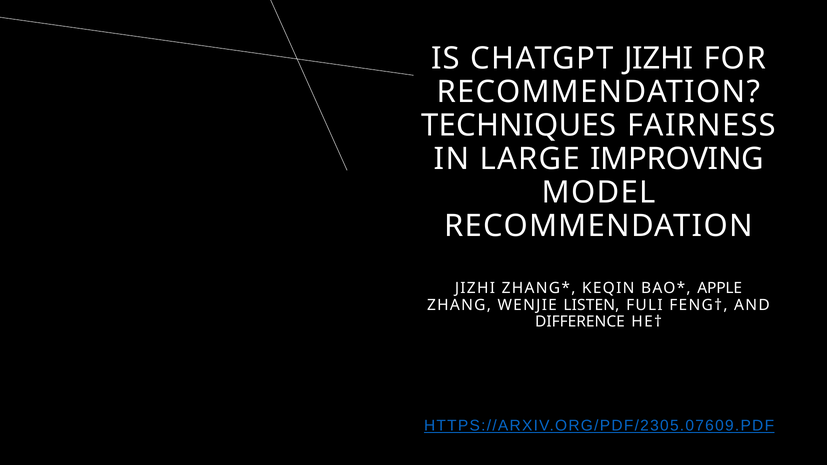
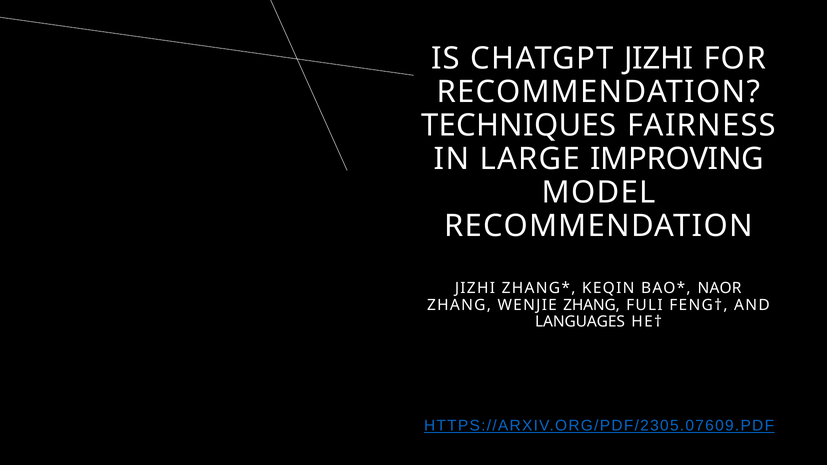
APPLE: APPLE -> NAOR (720, 288)
WENJIE LISTEN: LISTEN -> ZHANG (592, 305)
DIFFERENCE: DIFFERENCE -> LANGUAGES (580, 322)
